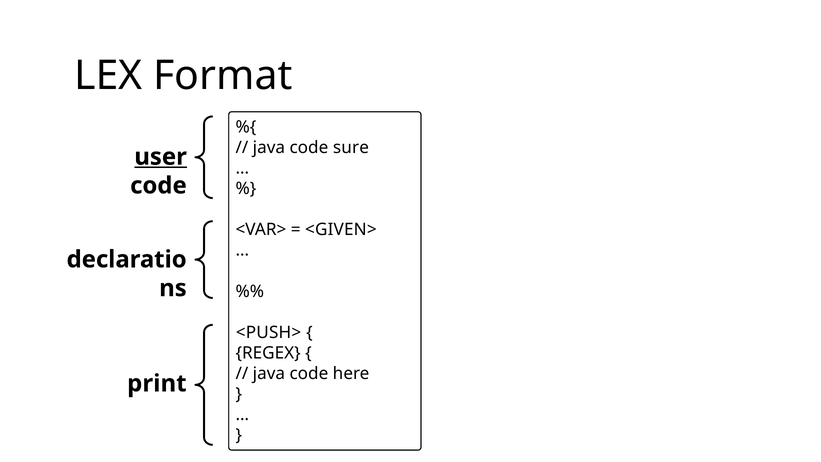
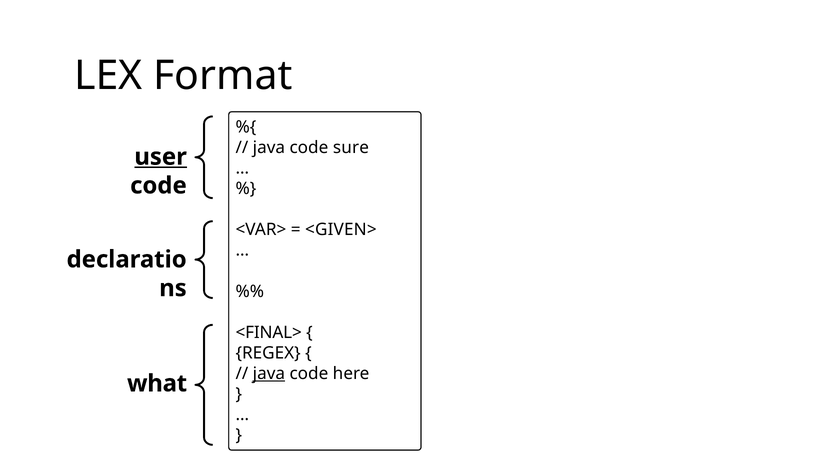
<PUSH>: <PUSH> -> <FINAL> (269, 332)
java underline: none -> present (269, 373)
print: print -> what (157, 383)
